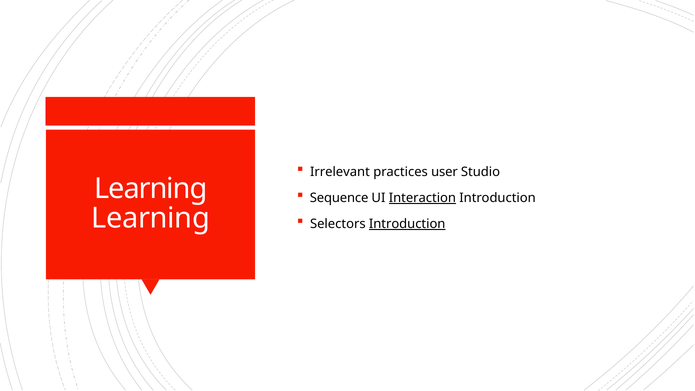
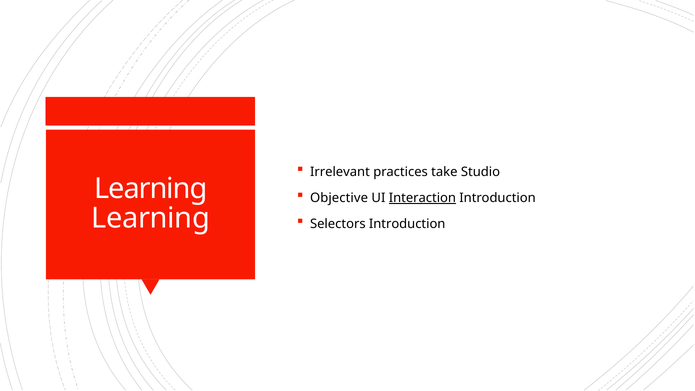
user: user -> take (444, 172)
Sequence: Sequence -> Objective (339, 198)
Introduction underline: present -> none (407, 224)
